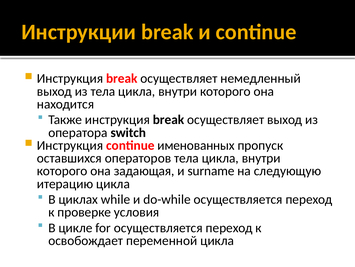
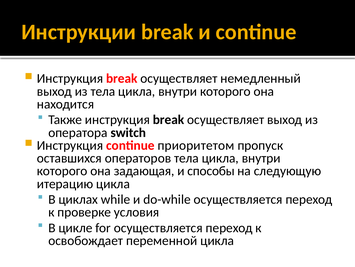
именованных: именованных -> приоритетом (196, 145)
surname: surname -> способы (211, 171)
